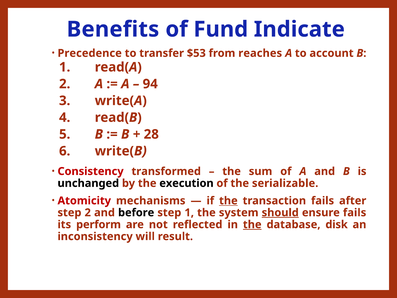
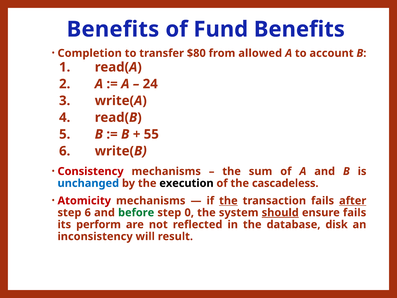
Fund Indicate: Indicate -> Benefits (299, 29)
Precedence: Precedence -> Completion (90, 53)
$53: $53 -> $80 (196, 53)
reaches: reaches -> allowed (260, 53)
94: 94 -> 24 (150, 84)
28: 28 -> 55 (151, 134)
Consistency transformed: transformed -> mechanisms (166, 171)
unchanged colour: black -> blue (88, 183)
serializable: serializable -> cascadeless (285, 183)
after underline: none -> present (353, 201)
step 2: 2 -> 6 (88, 212)
before colour: black -> green (136, 212)
step 1: 1 -> 0 (189, 212)
the underline: present -> none (252, 224)
